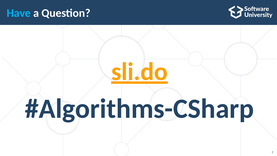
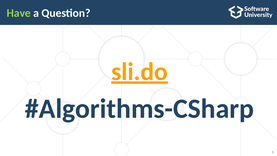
Have colour: light blue -> light green (19, 13)
